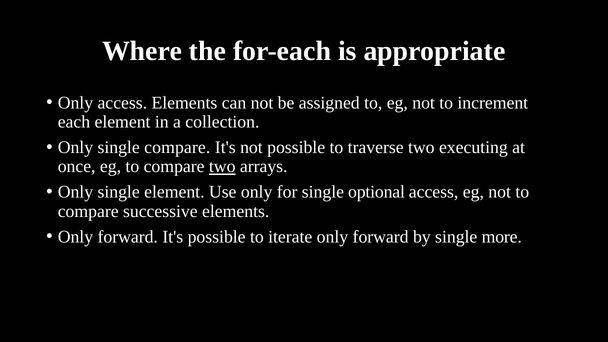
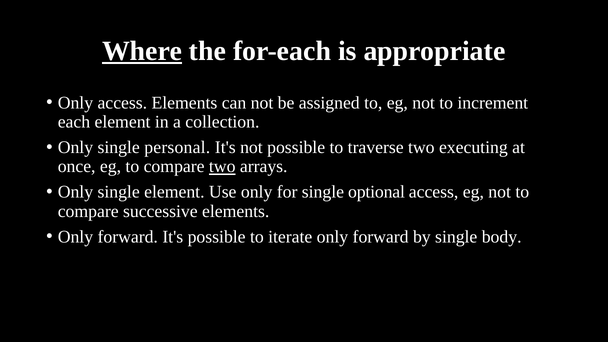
Where underline: none -> present (142, 51)
single compare: compare -> personal (177, 147)
more: more -> body (502, 237)
